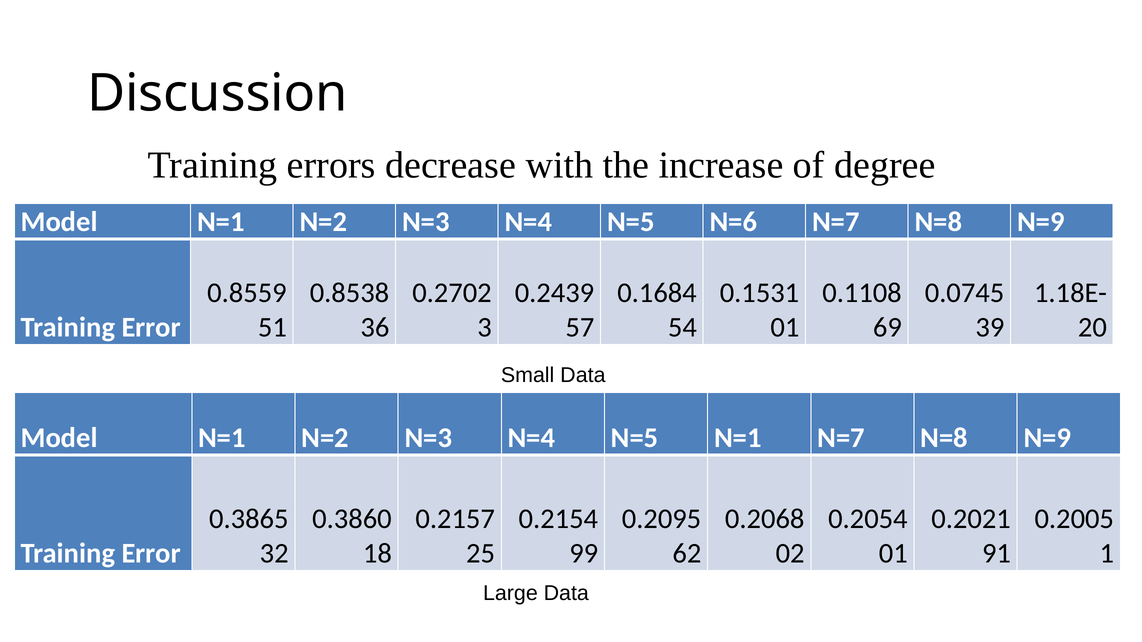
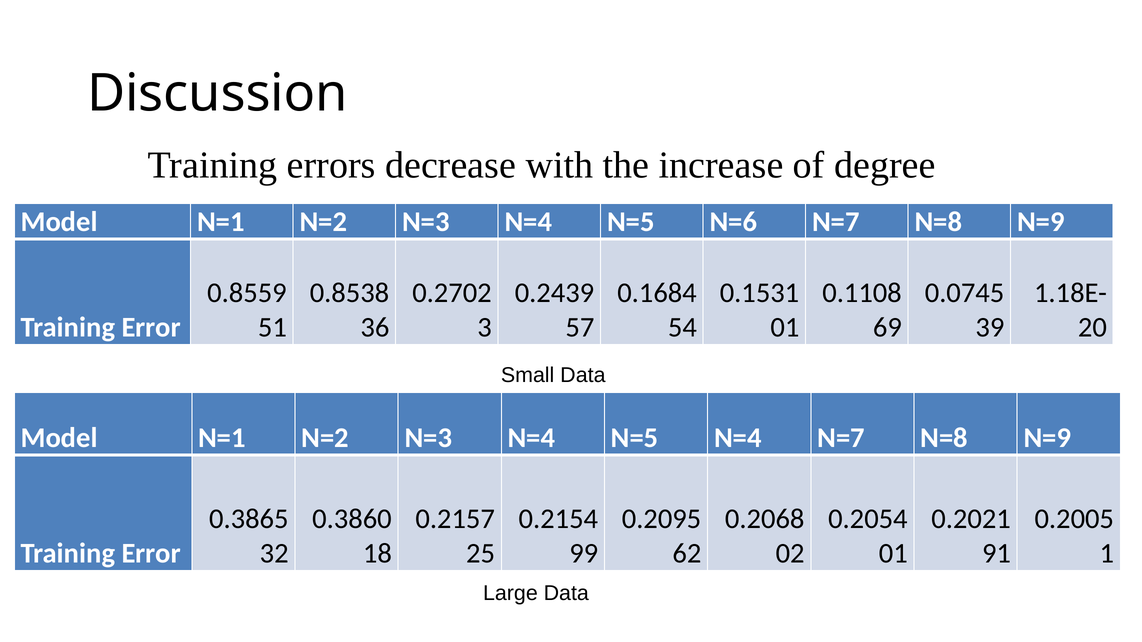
N=5 N=1: N=1 -> N=4 (738, 438)
